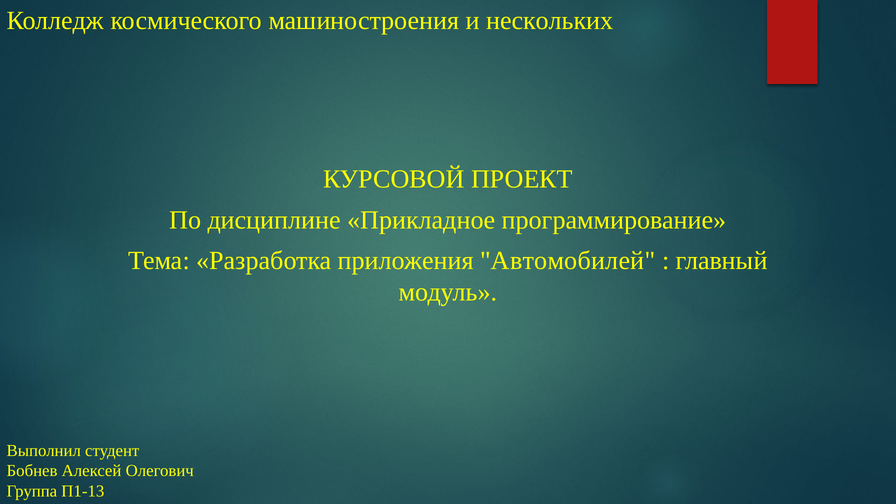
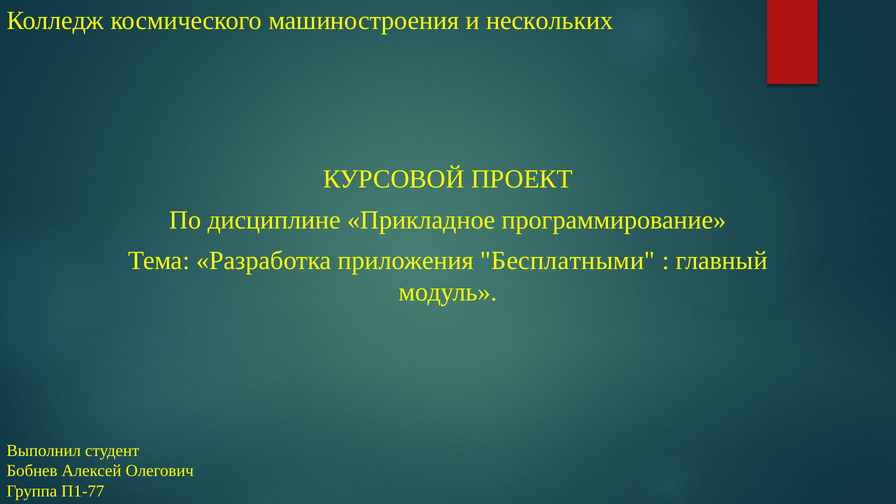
Автомобилей: Автомобилей -> Бесплатными (568, 261)
П1-13: П1-13 -> П1-77 (83, 491)
